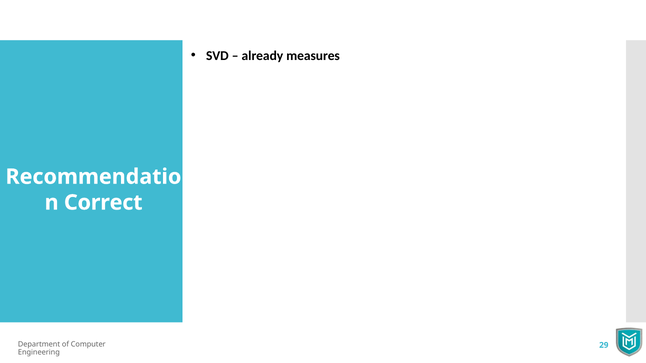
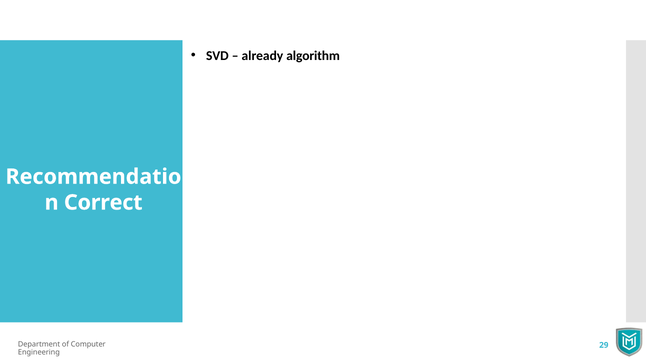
measures: measures -> algorithm (313, 56)
